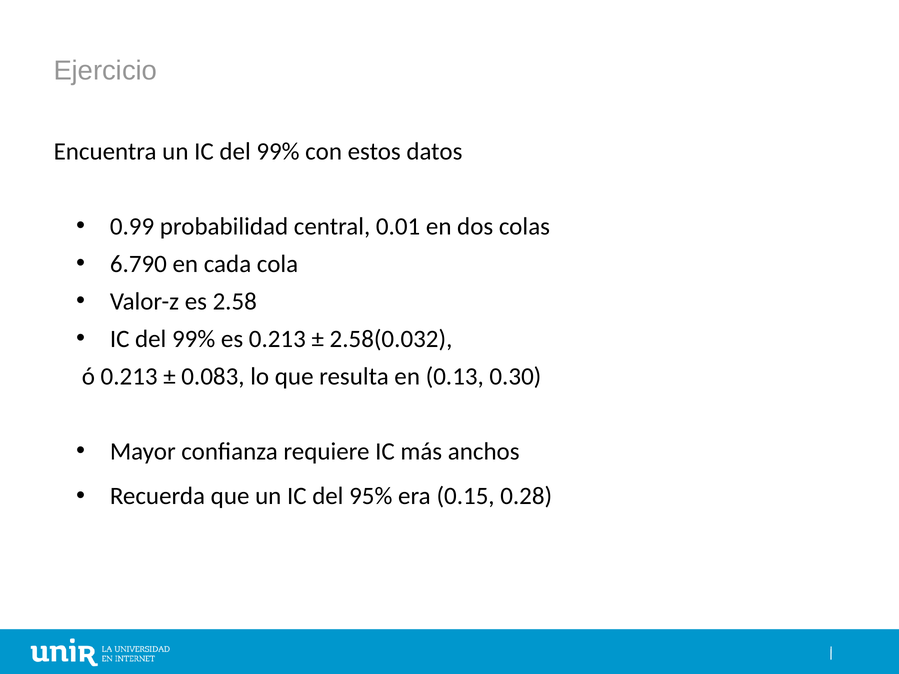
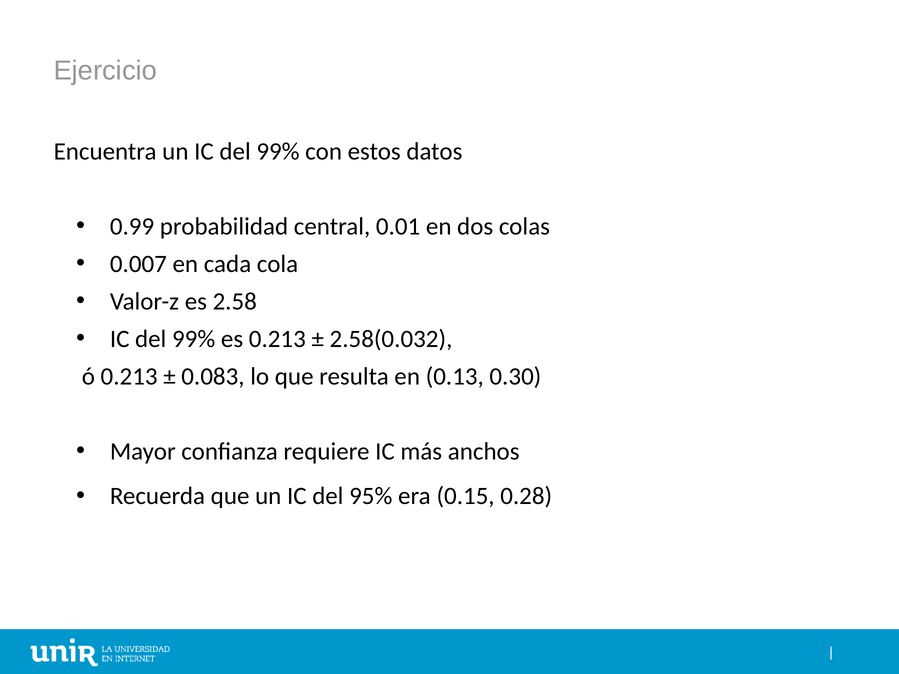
6.790: 6.790 -> 0.007 (138, 264)
